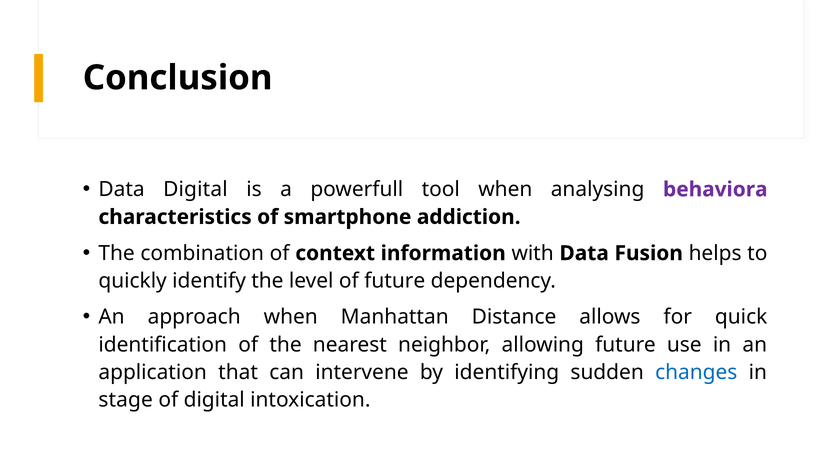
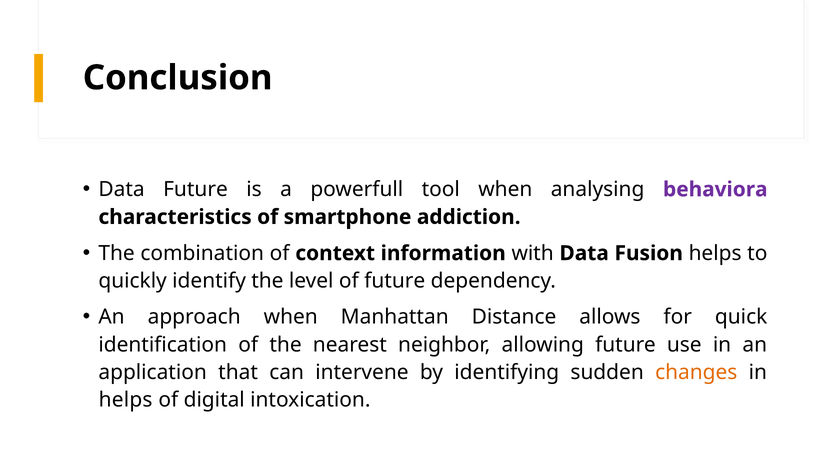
Data Digital: Digital -> Future (195, 190)
changes colour: blue -> orange (696, 372)
stage: stage -> helps (126, 400)
